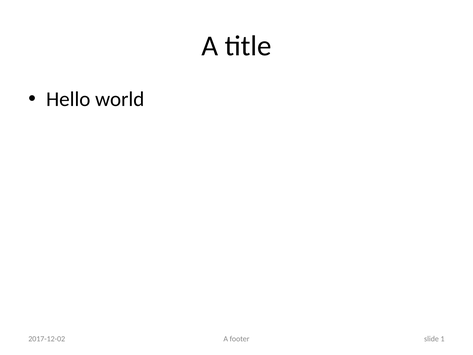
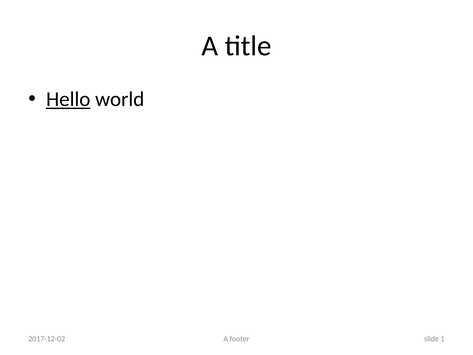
Hello underline: none -> present (68, 99)
